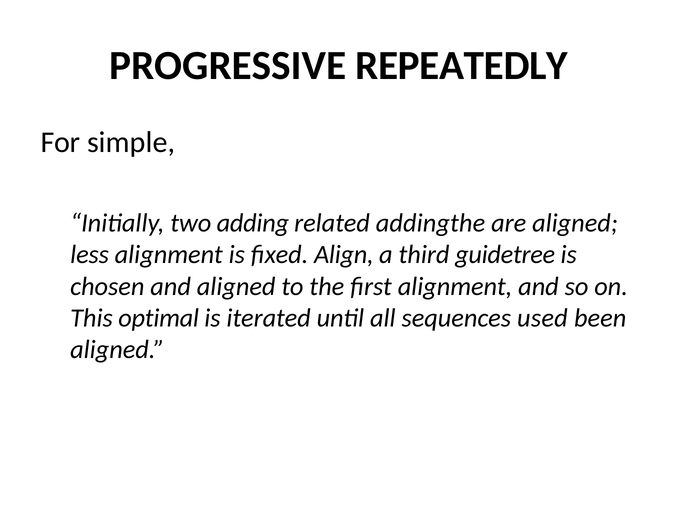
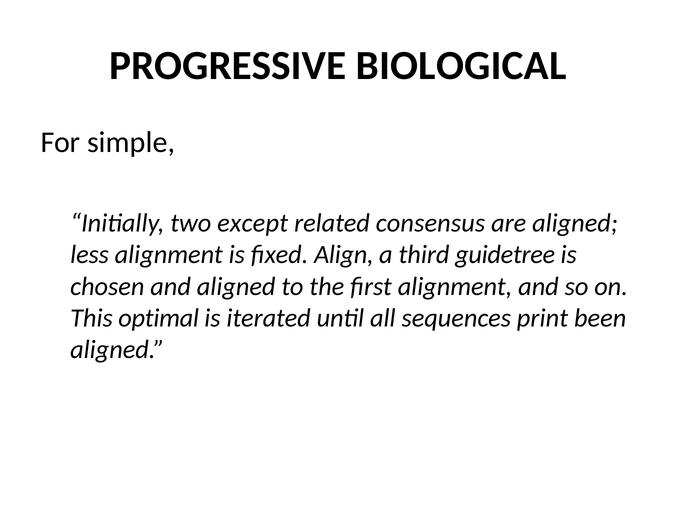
REPEATEDLY: REPEATEDLY -> BIOLOGICAL (461, 66)
adding: adding -> except (253, 223)
addingthe: addingthe -> consensus (430, 223)
used: used -> print (543, 318)
